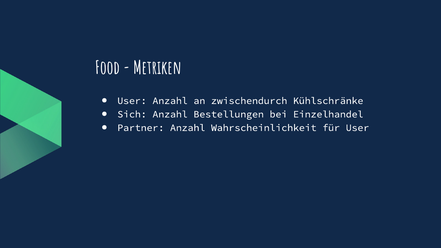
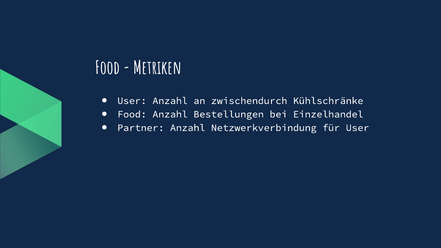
Sich: Sich -> Food (132, 114)
Wahrscheinlichkeit: Wahrscheinlichkeit -> Netzwerkverbindung (264, 128)
